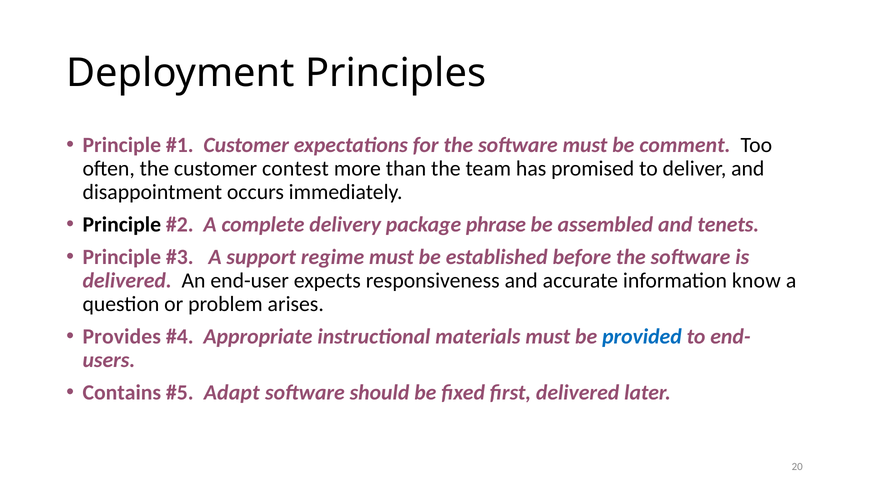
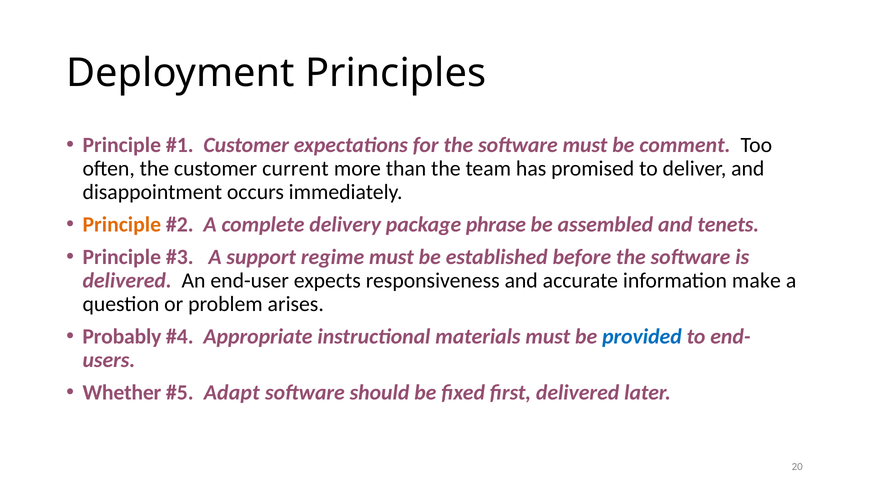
contest: contest -> current (295, 168)
Principle colour: black -> orange (122, 224)
know: know -> make (756, 280)
Provides: Provides -> Probably (122, 336)
Contains: Contains -> Whether (122, 392)
